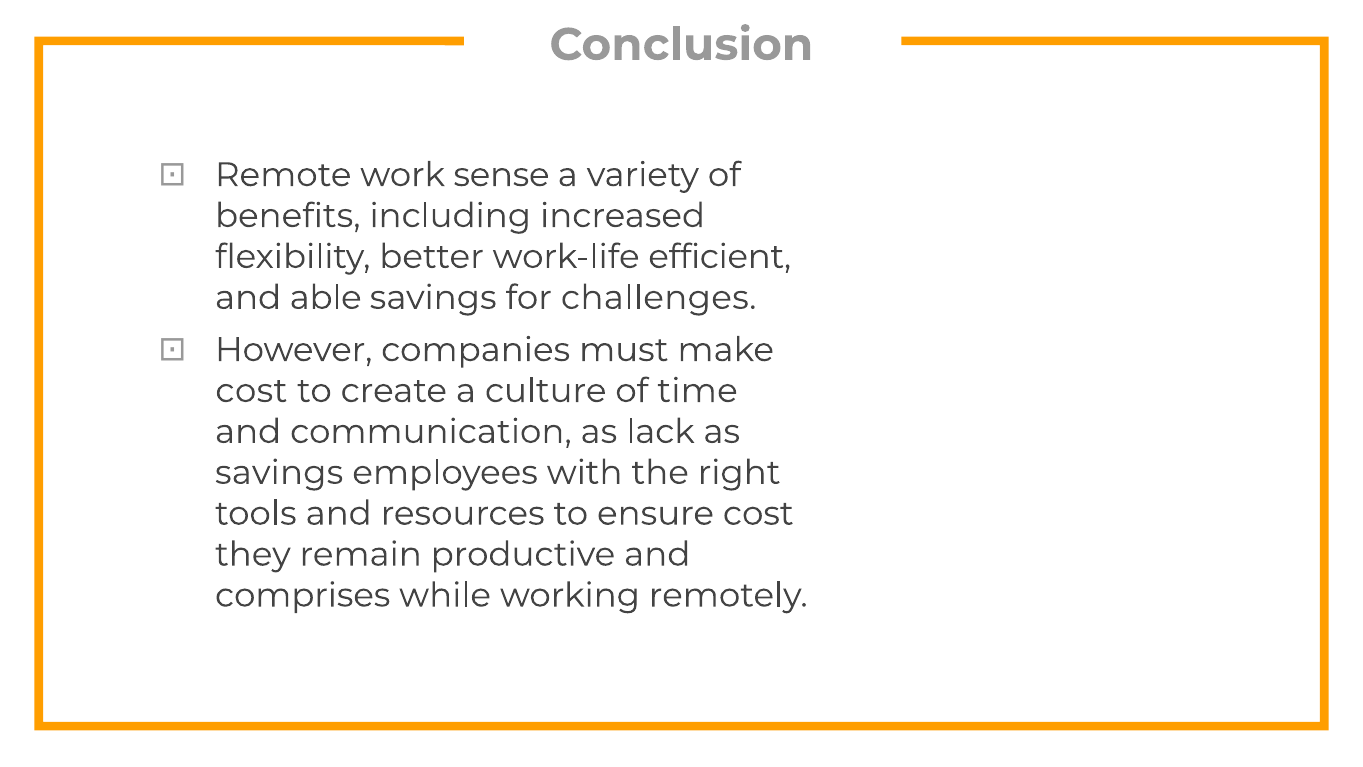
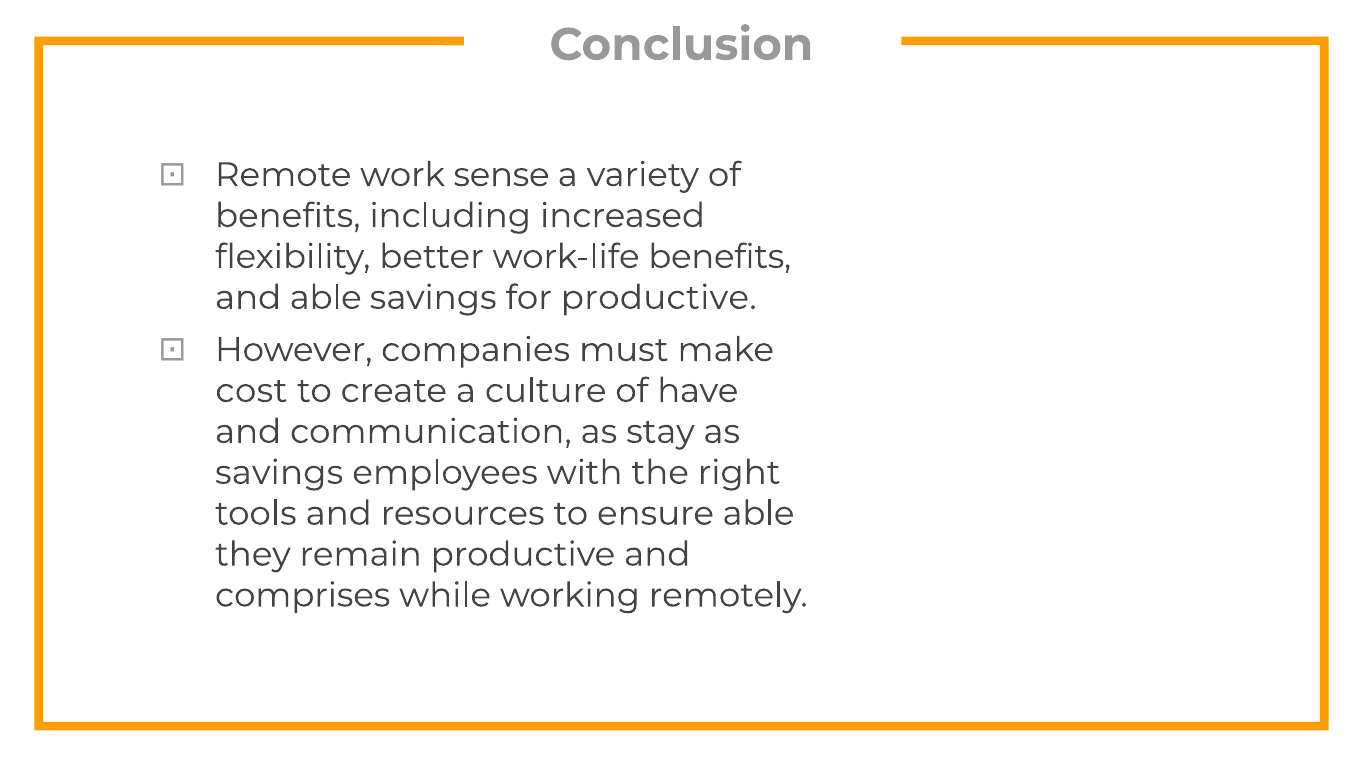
work-life efficient: efficient -> benefits (720, 257)
for challenges: challenges -> productive (659, 297)
time: time -> have (698, 391)
lack: lack -> stay (660, 431)
ensure cost: cost -> able (758, 513)
